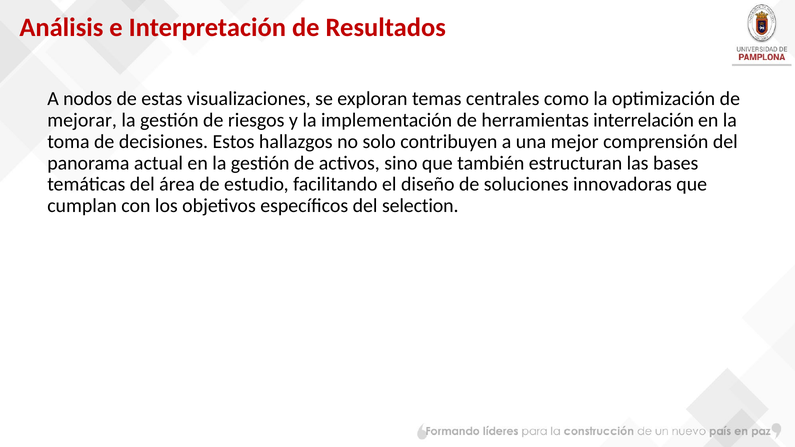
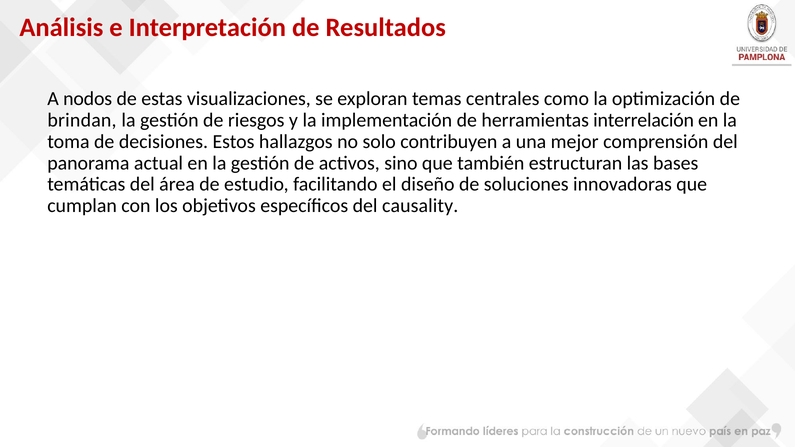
mejorar: mejorar -> brindan (82, 120)
selection: selection -> causality (420, 206)
